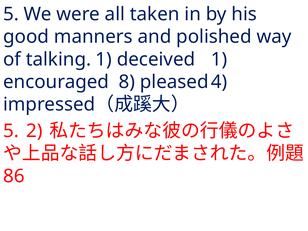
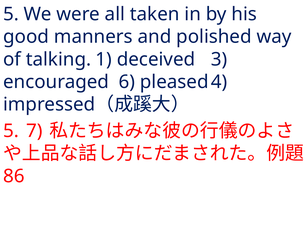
1: 1 -> 3 (219, 59)
8: 8 -> 6 (127, 82)
2: 2 -> 7 (34, 131)
